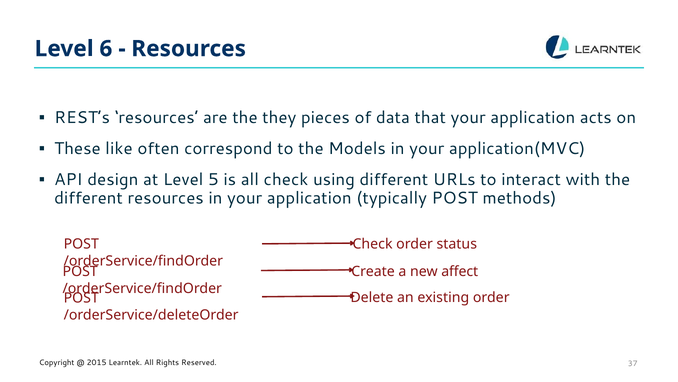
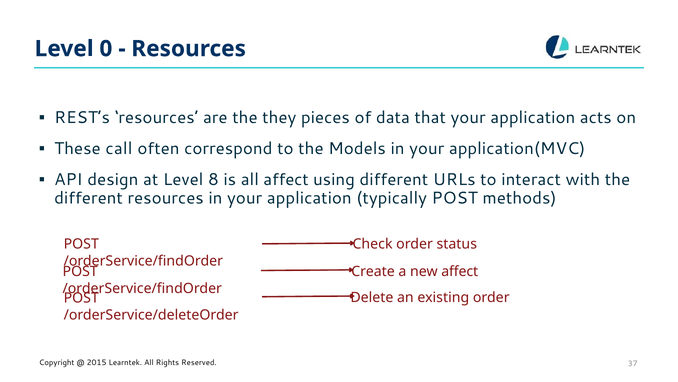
6: 6 -> 0 (106, 49)
like: like -> call (119, 149)
5: 5 -> 8 (213, 180)
all check: check -> affect (286, 180)
